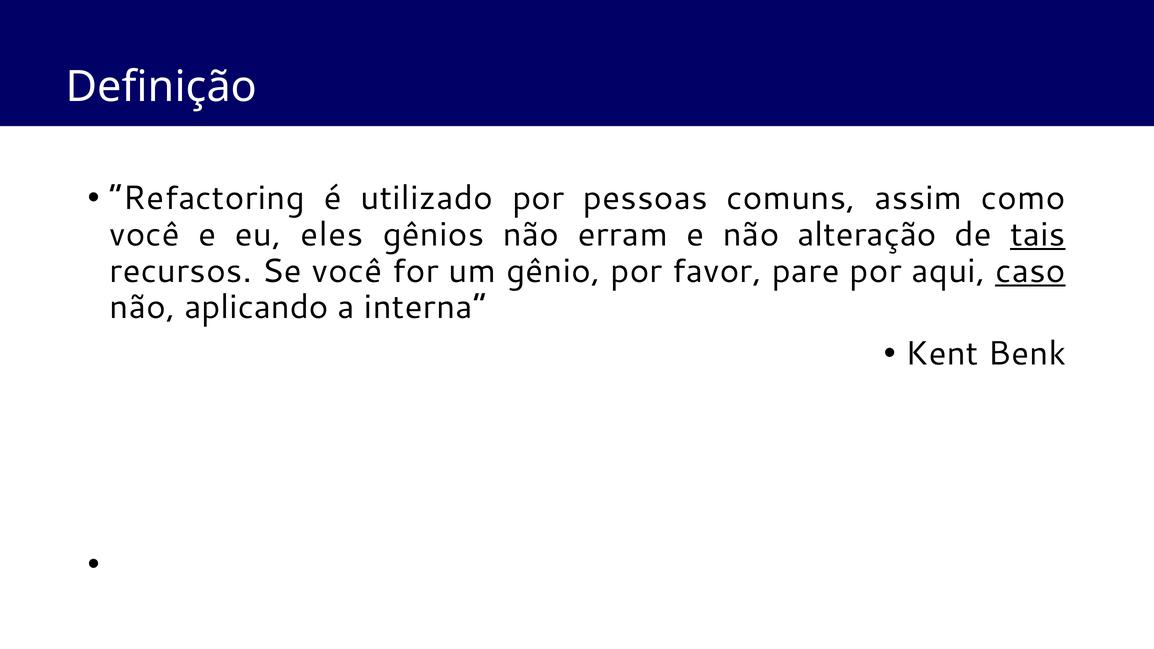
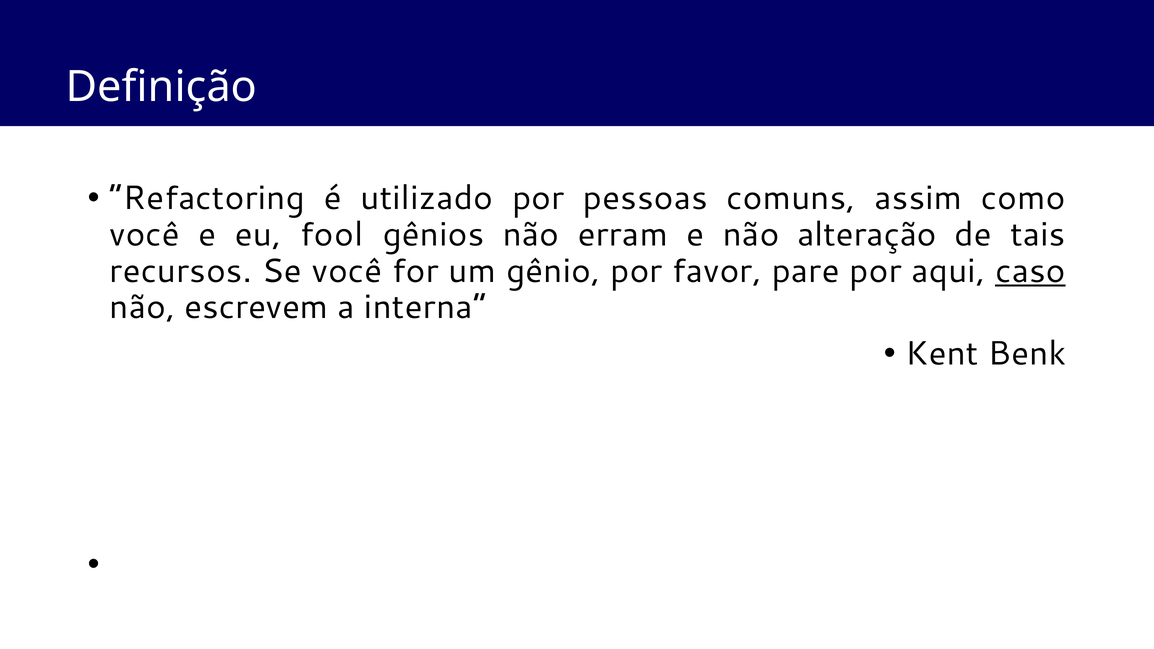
eles: eles -> fool (332, 235)
tais underline: present -> none (1038, 235)
aplicando: aplicando -> escrevem (256, 307)
